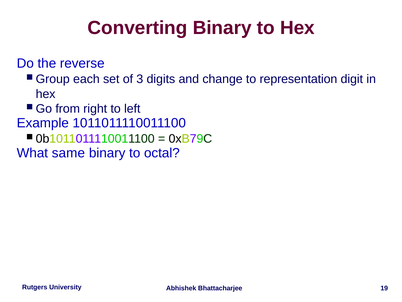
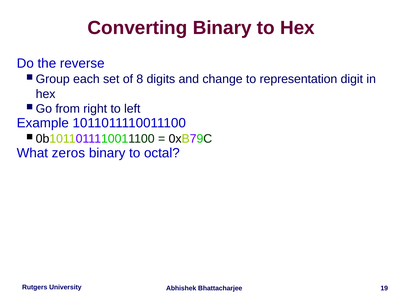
3: 3 -> 8 (140, 79)
same: same -> zeros (68, 153)
